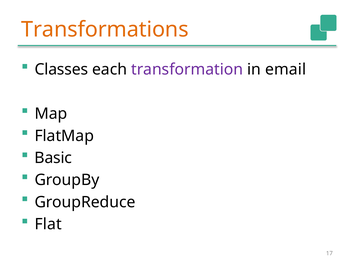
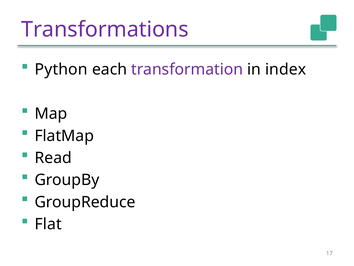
Transformations colour: orange -> purple (105, 30)
Classes: Classes -> Python (61, 69)
email: email -> index (286, 69)
Basic: Basic -> Read (53, 158)
